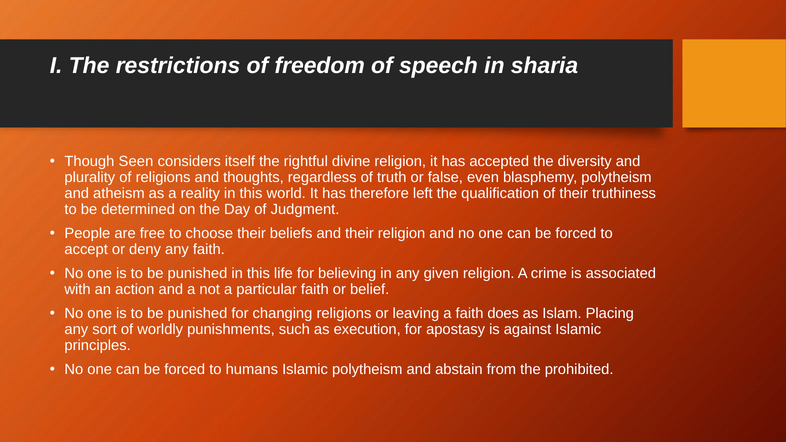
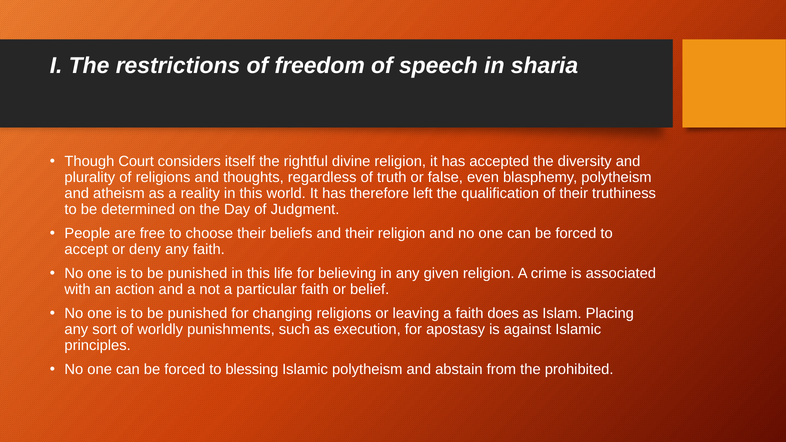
Seen: Seen -> Court (136, 161)
humans: humans -> blessing (252, 369)
